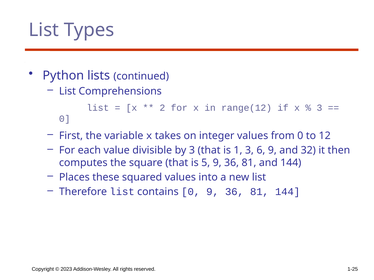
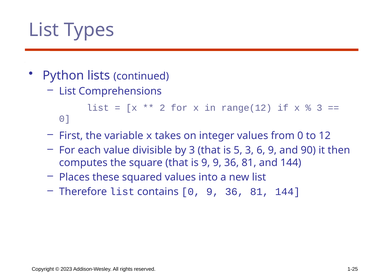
1: 1 -> 5 (238, 151)
32: 32 -> 90 (308, 151)
is 5: 5 -> 9 (206, 163)
